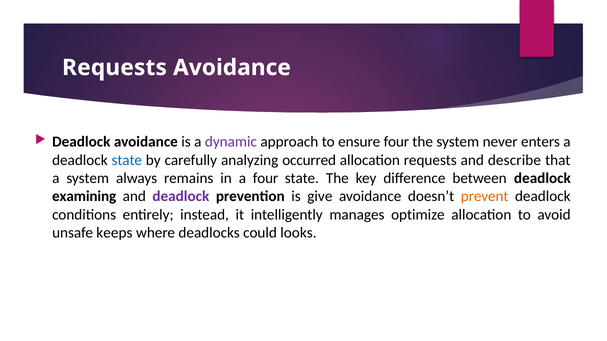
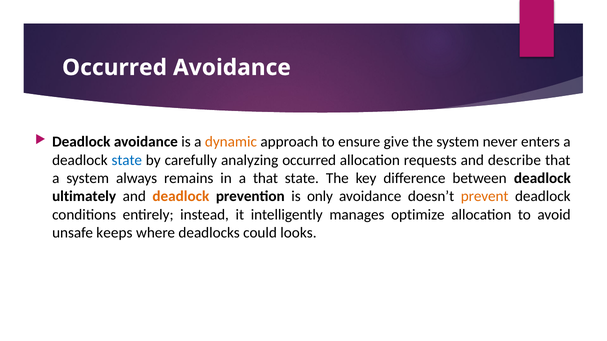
Requests: Requests -> Occurred (115, 68)
dynamic colour: purple -> orange (231, 142)
ensure four: four -> give (396, 142)
a four: four -> that (266, 178)
examining: examining -> ultimately (84, 197)
deadlock colour: purple -> orange (181, 197)
give: give -> only (320, 197)
